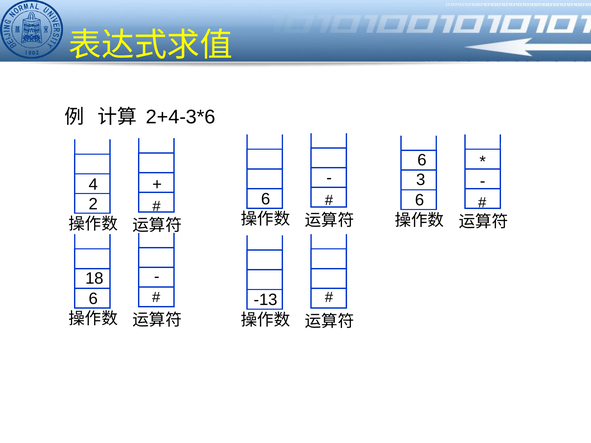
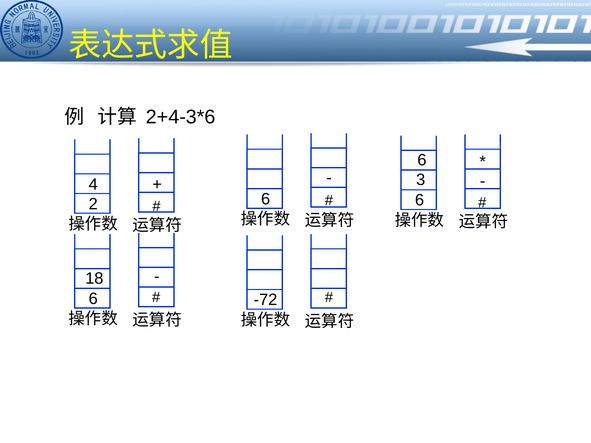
-13: -13 -> -72 (265, 300)
